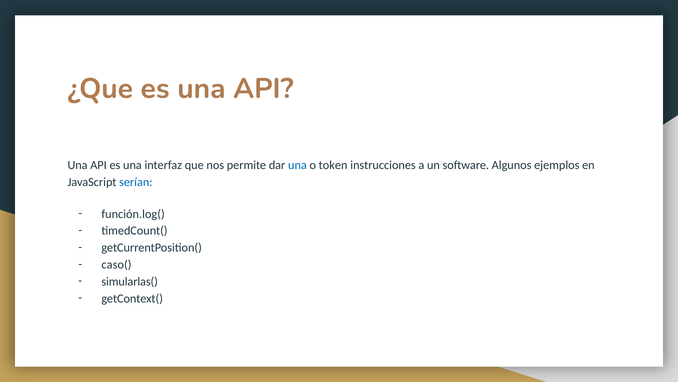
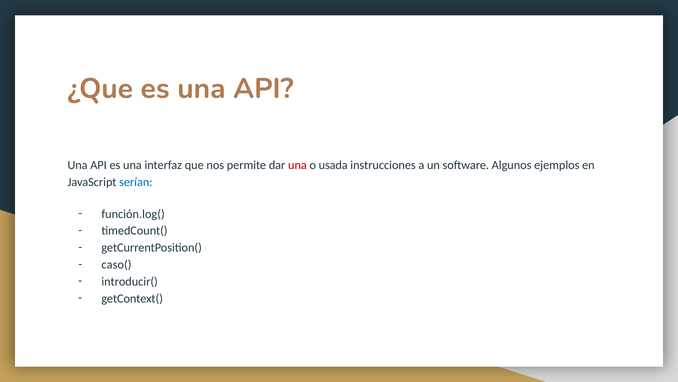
una colour: blue -> red (297, 165)
token: token -> usada (333, 165)
simularlas(: simularlas( -> introducir( (130, 281)
